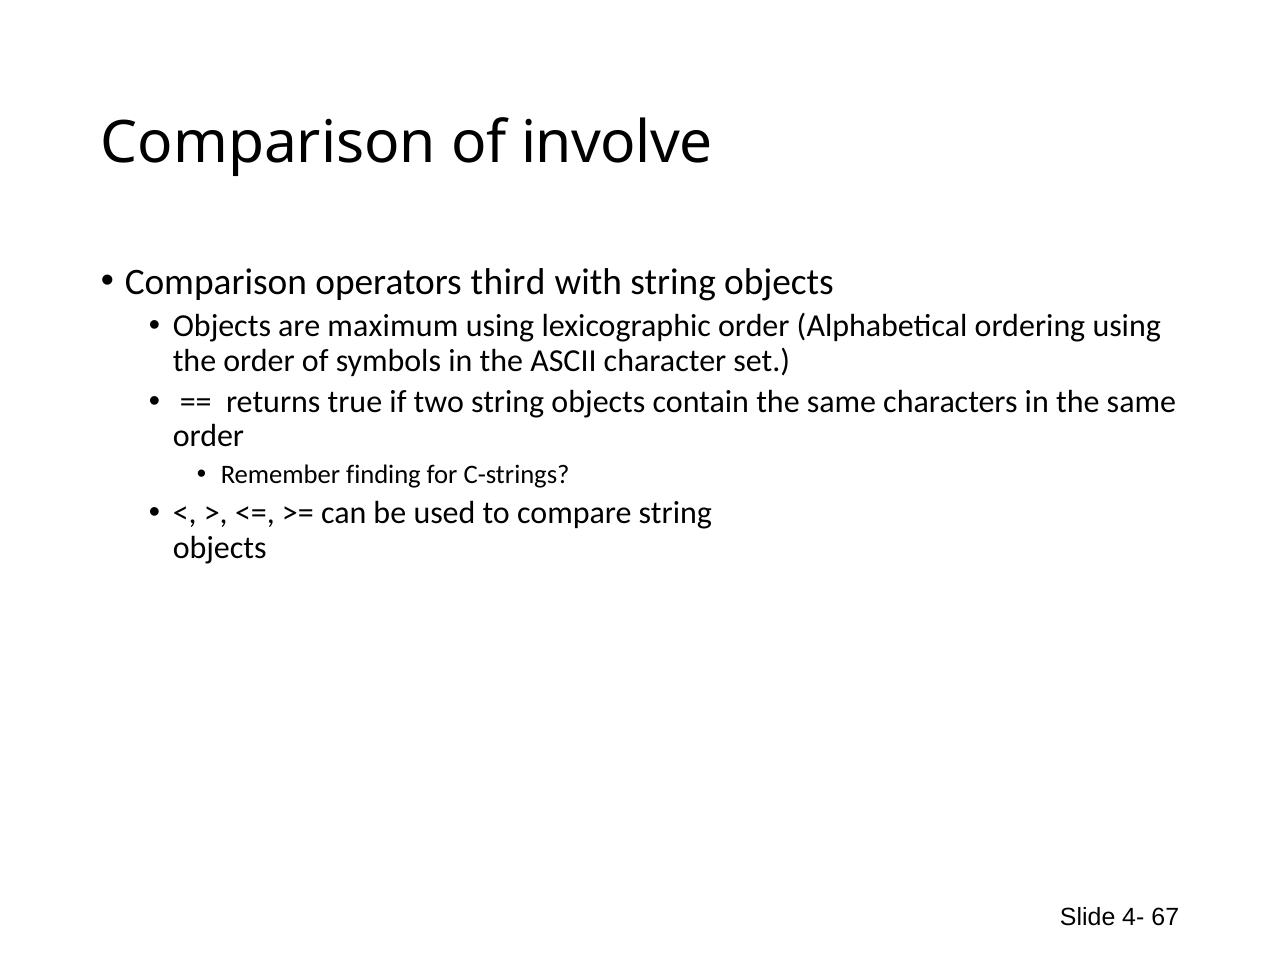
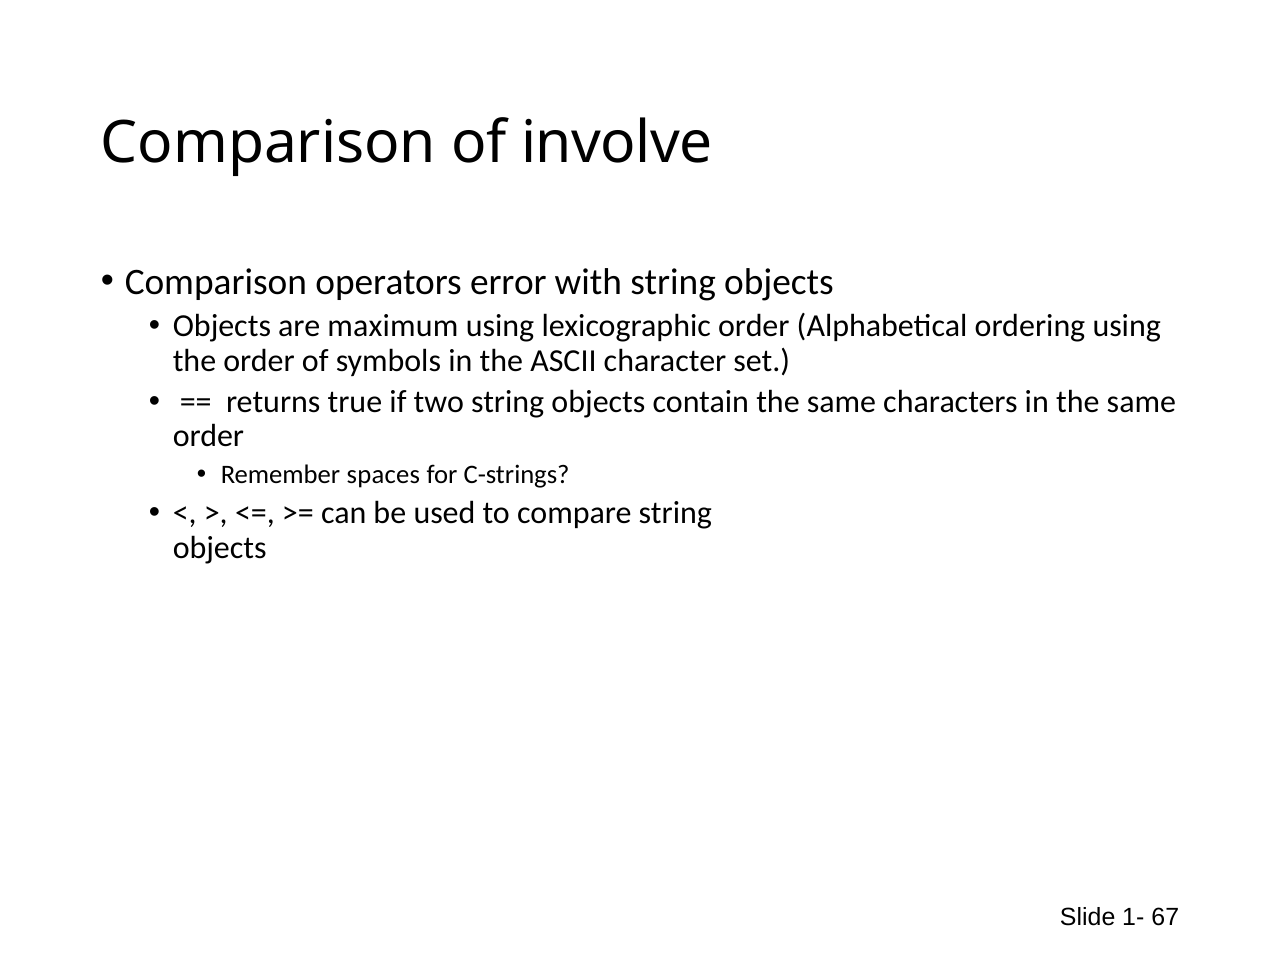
third: third -> error (508, 282)
finding: finding -> spaces (383, 475)
4-: 4- -> 1- (1133, 917)
